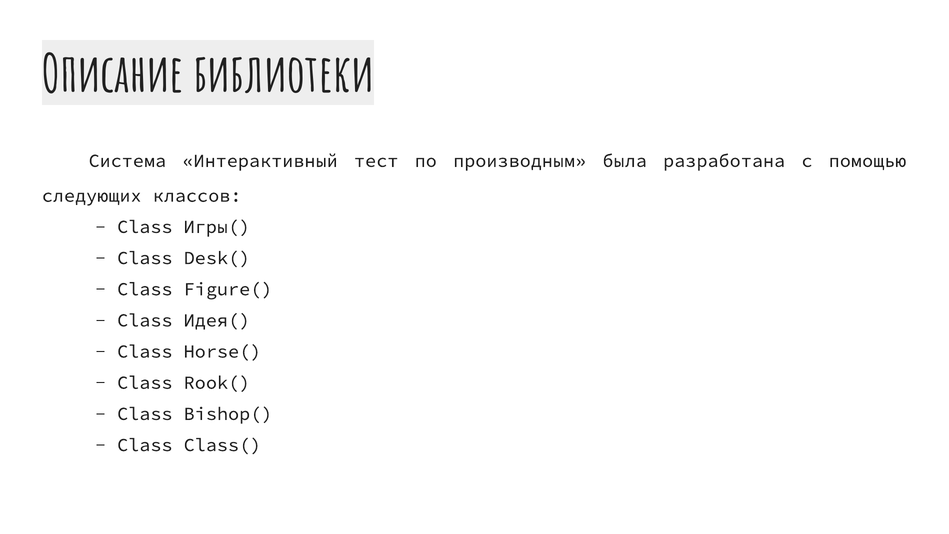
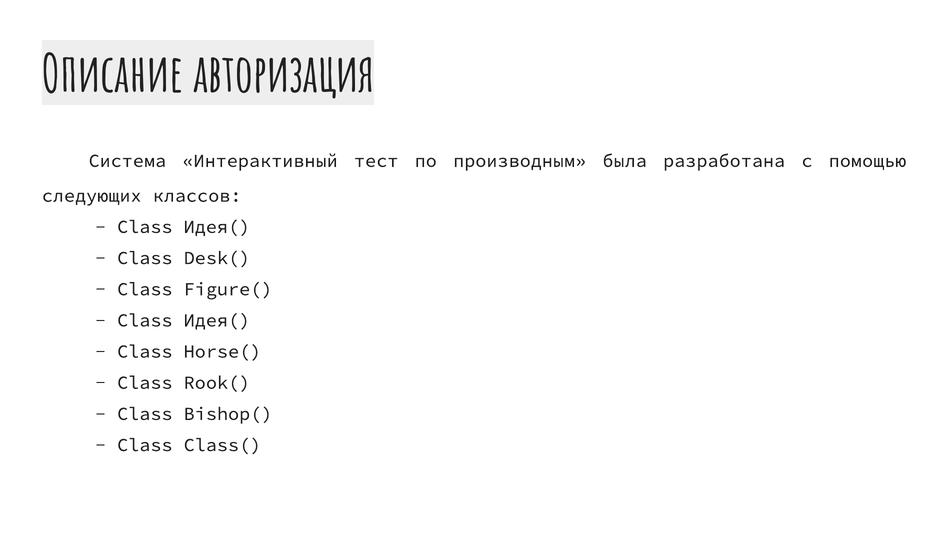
библиотеки: библиотеки -> авторизация (284, 75)
Игры(: Игры( -> Идея( (217, 227)
